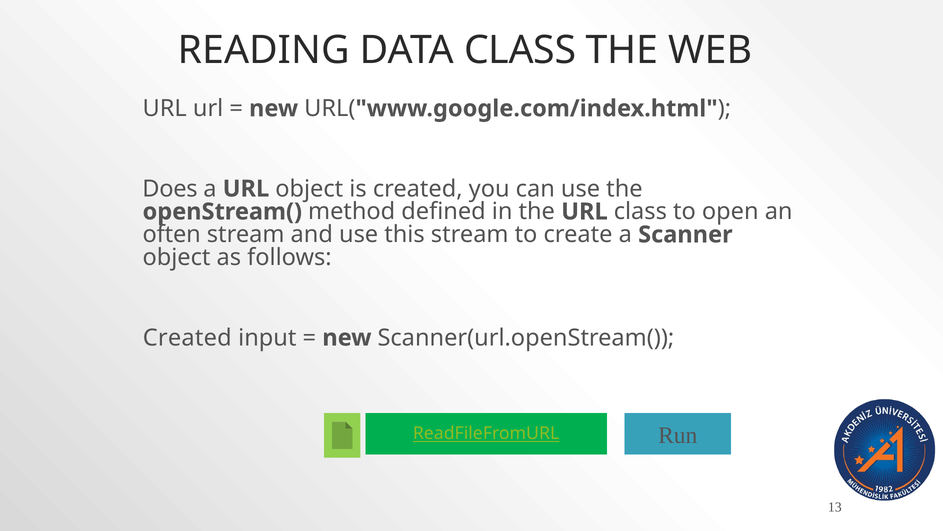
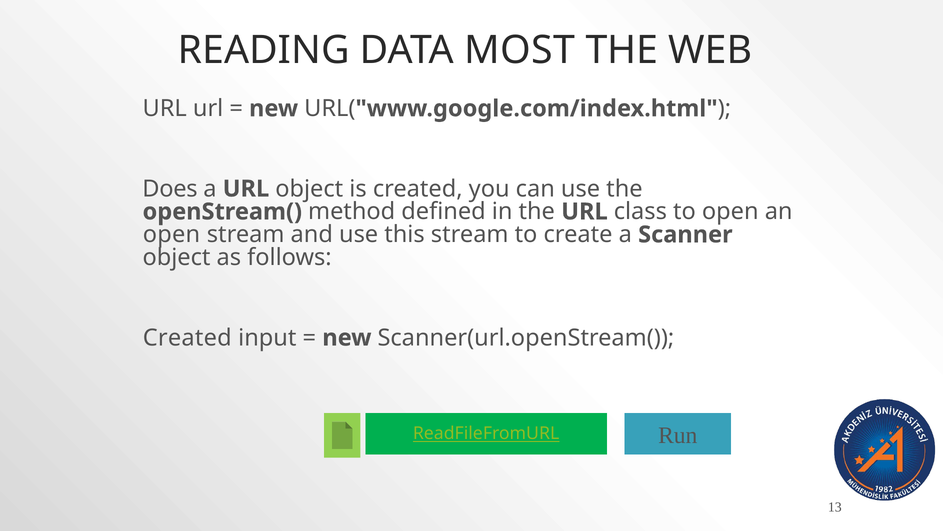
DATA CLASS: CLASS -> MOST (520, 50)
often: often -> open (171, 234)
